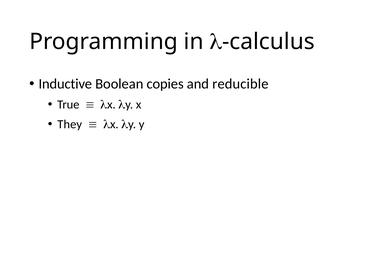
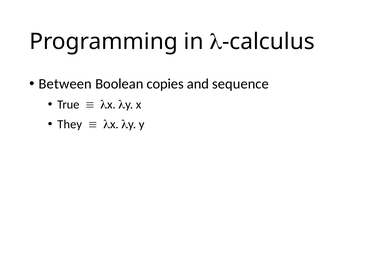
Inductive: Inductive -> Between (65, 84)
reducible: reducible -> sequence (241, 84)
